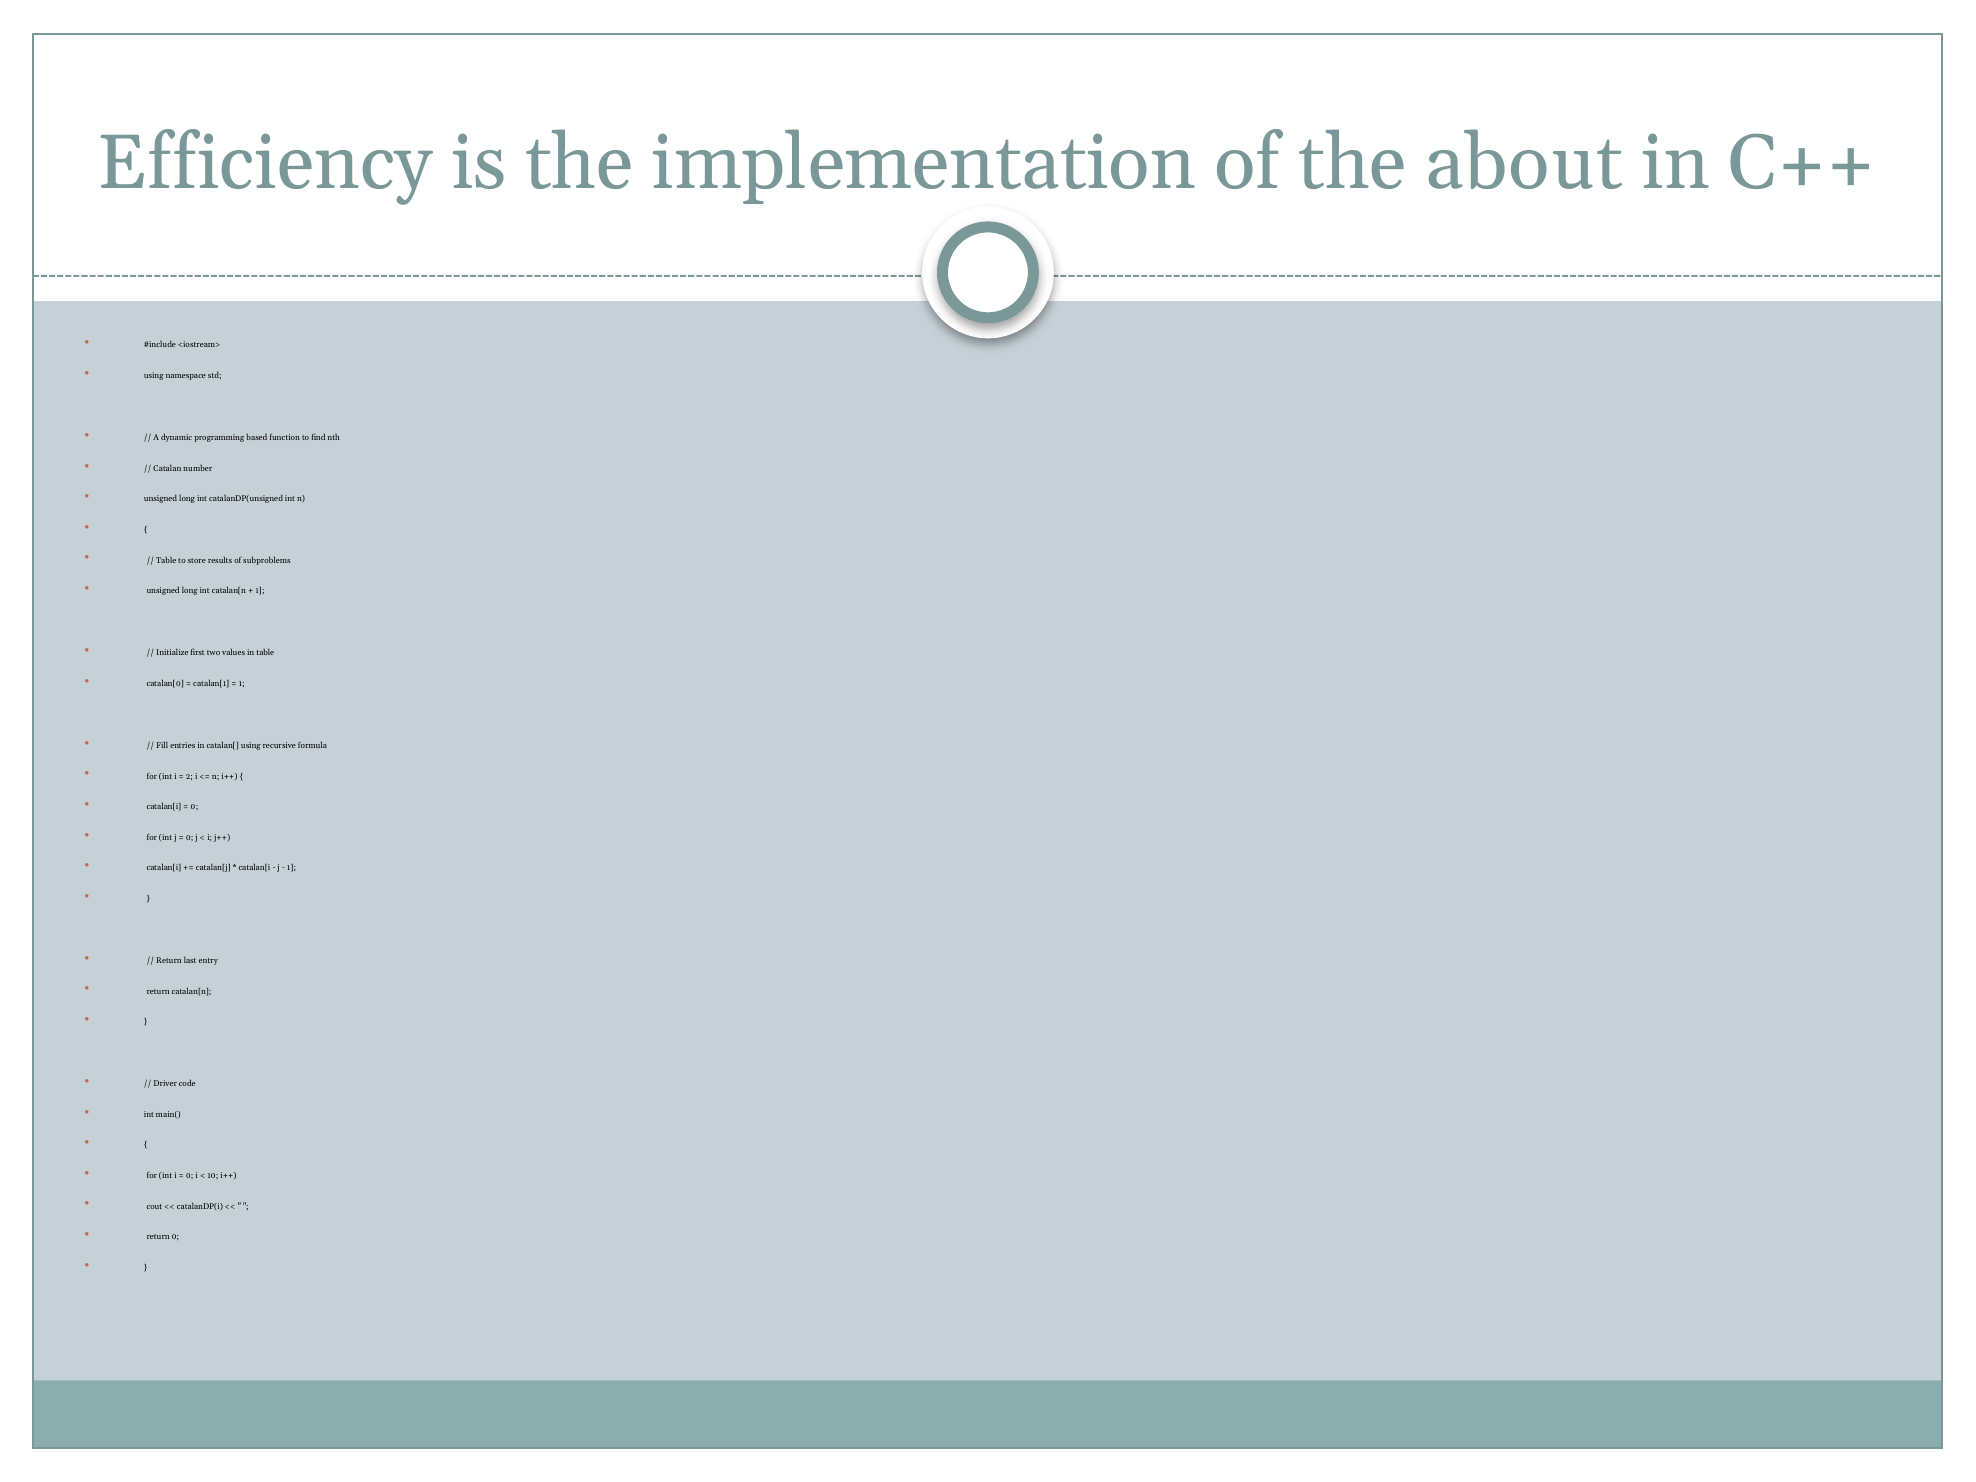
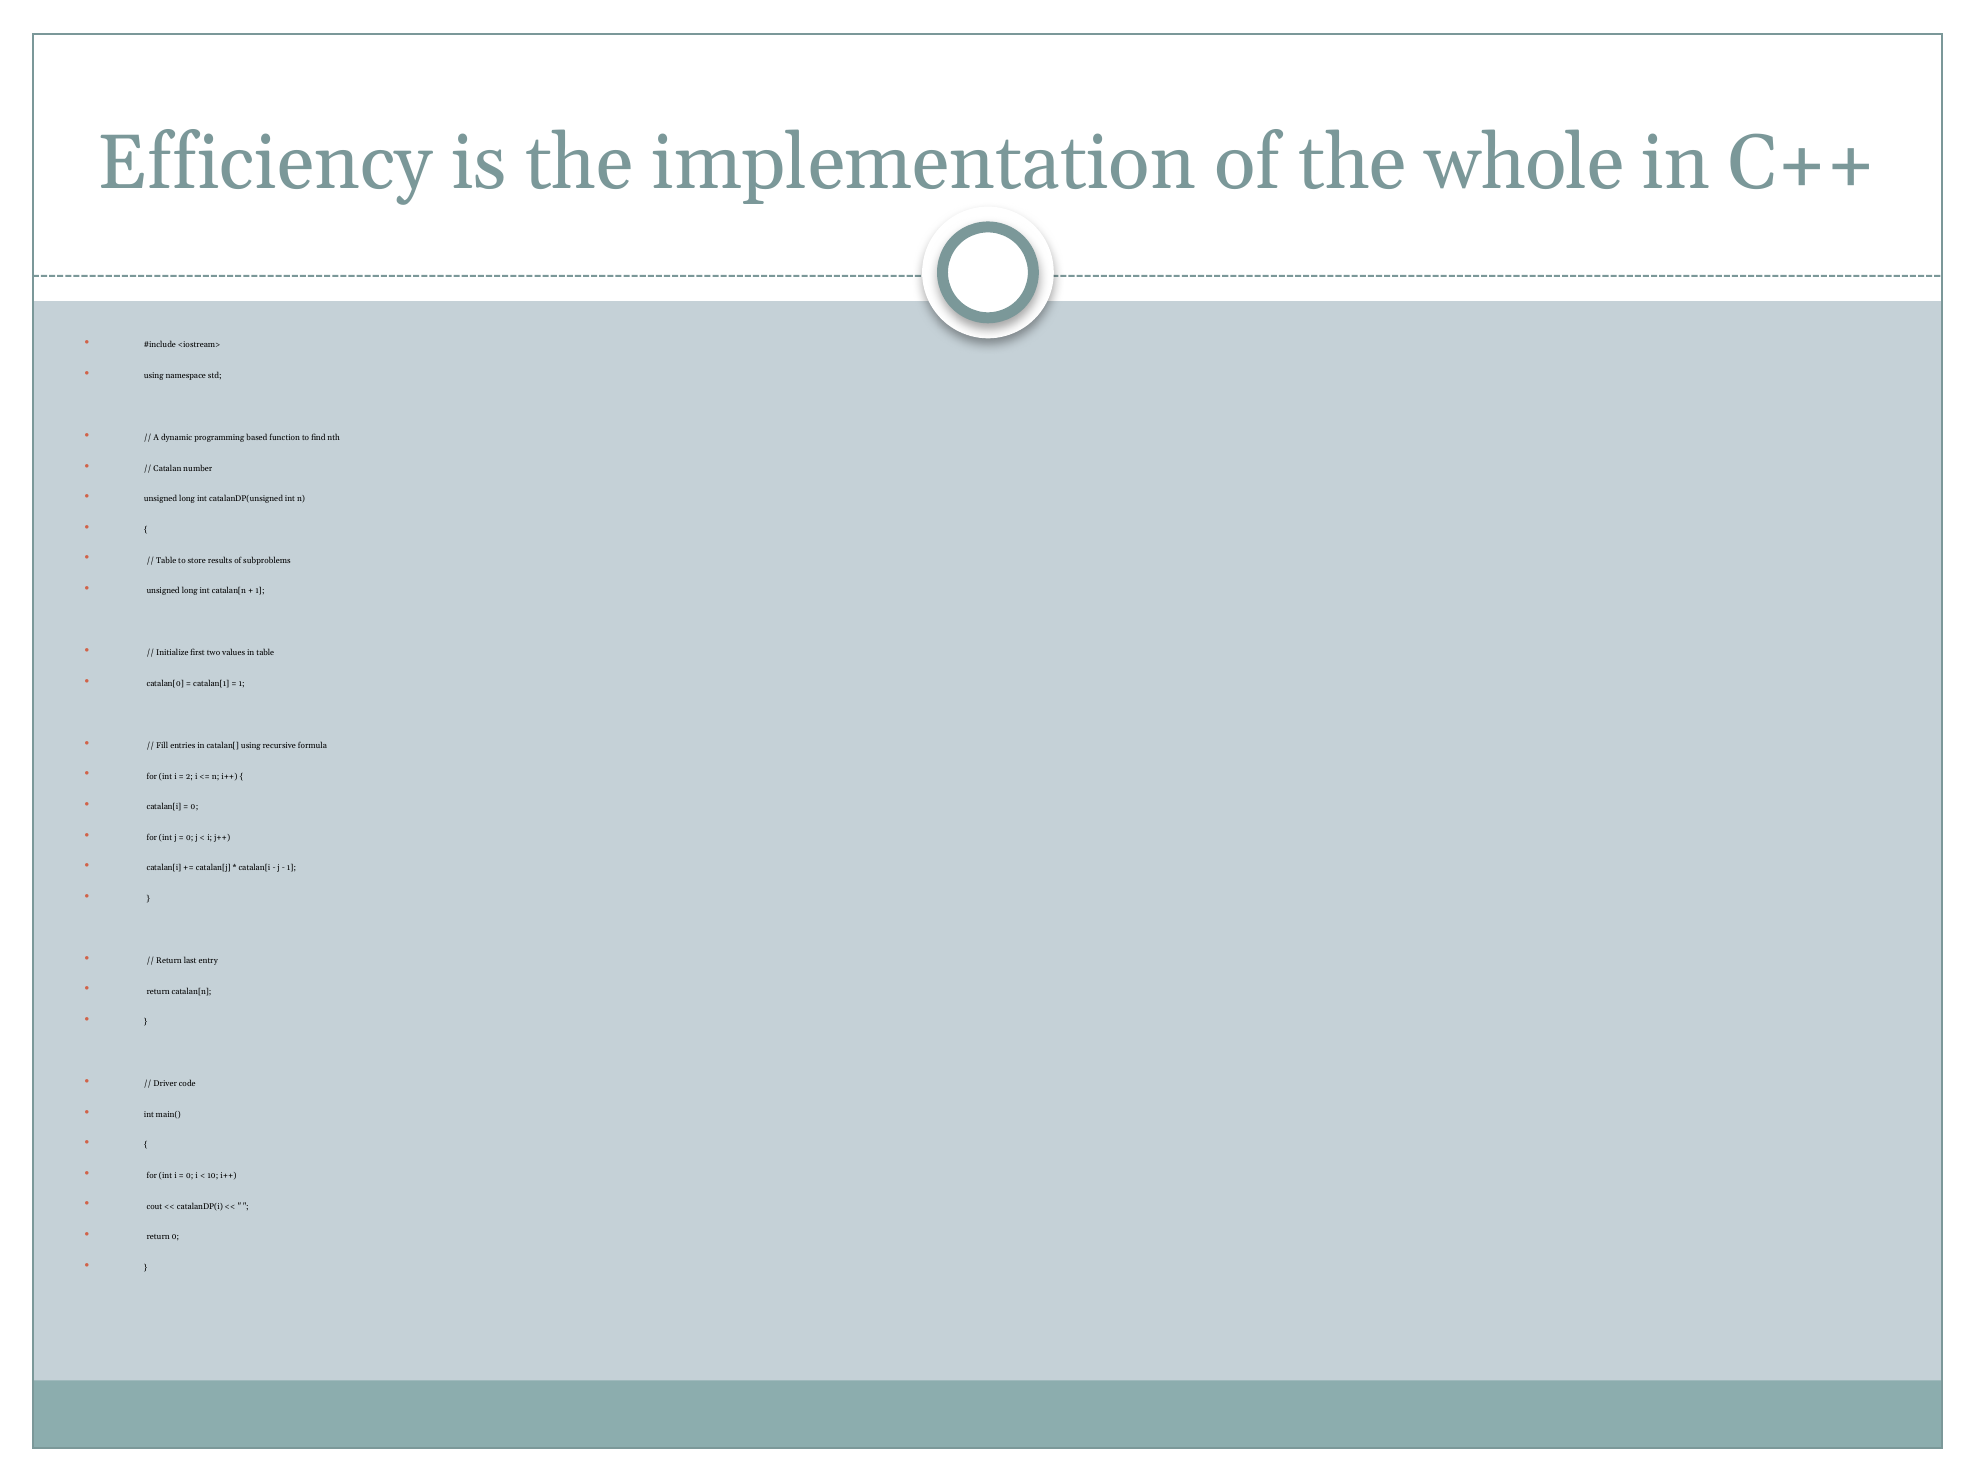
about: about -> whole (1525, 163)
